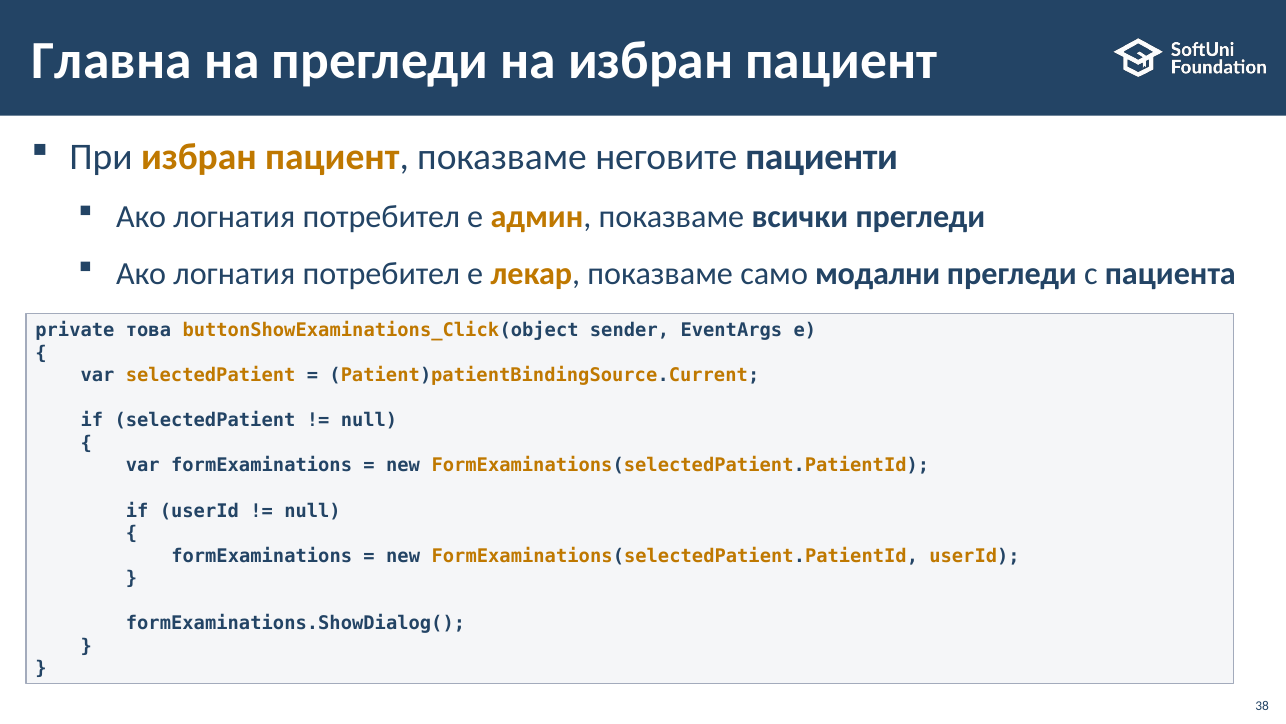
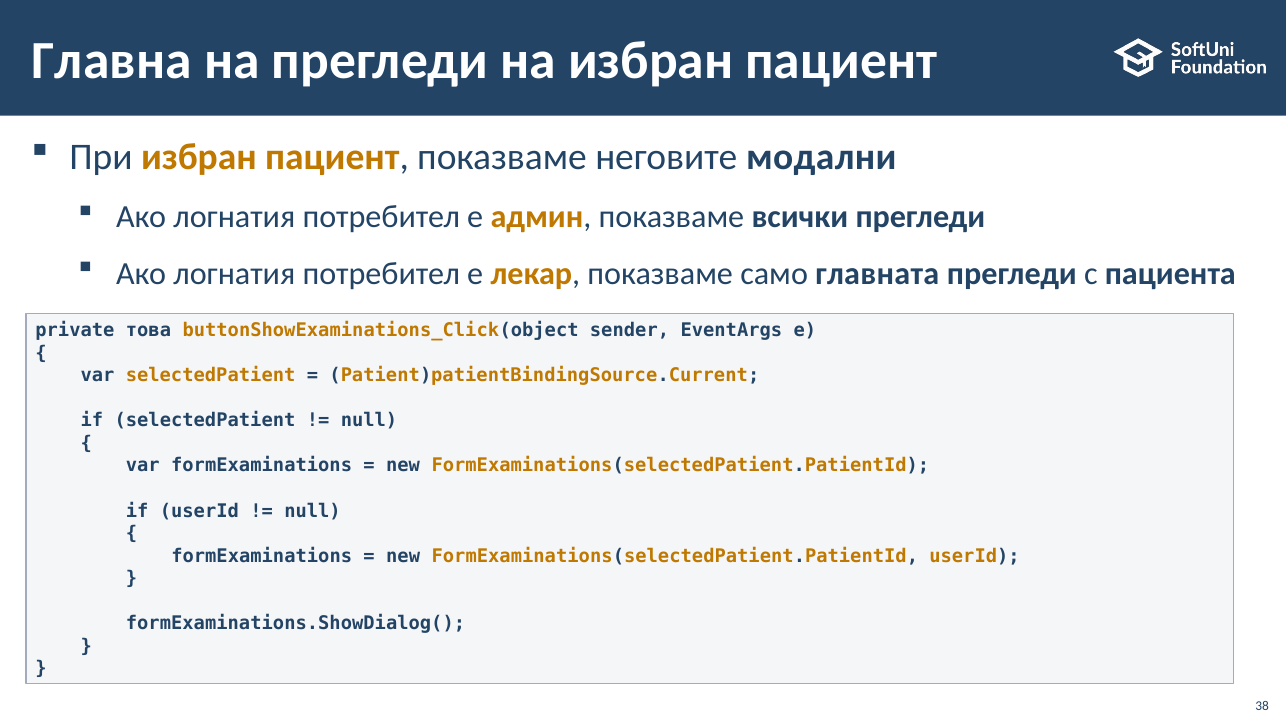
пациенти: пациенти -> модални (821, 157)
модални: модални -> главната (877, 273)
